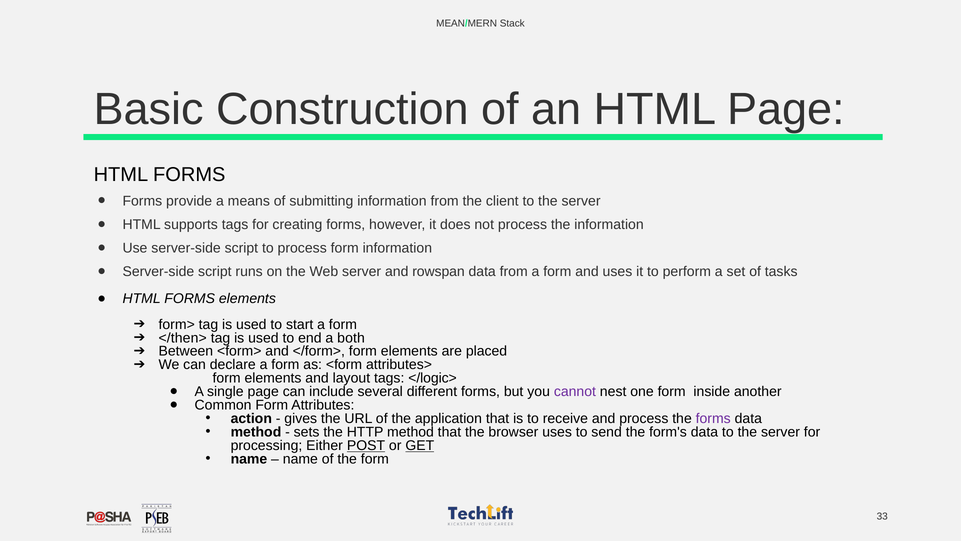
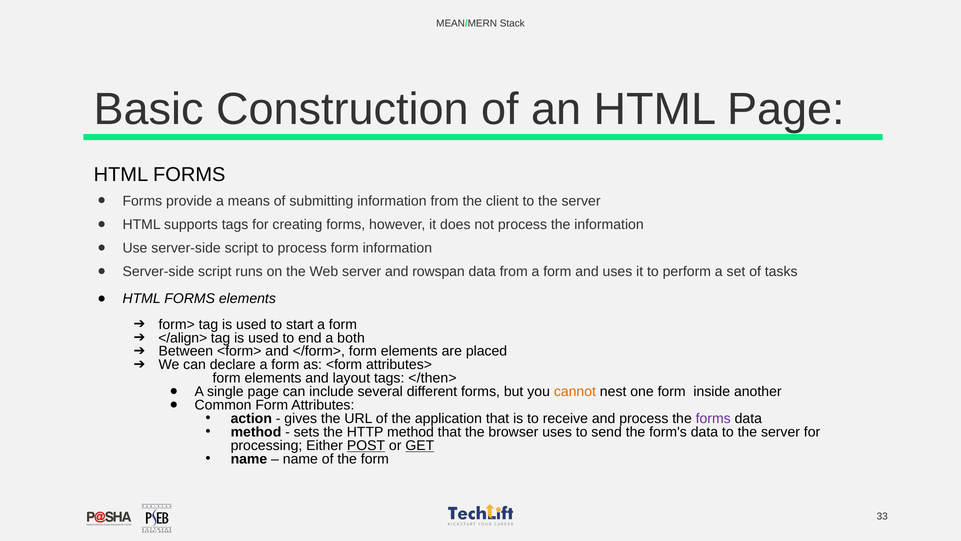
</then>: </then> -> </align> (183, 338)
</logic>: </logic> -> </then> (432, 378)
cannot colour: purple -> orange (575, 391)
